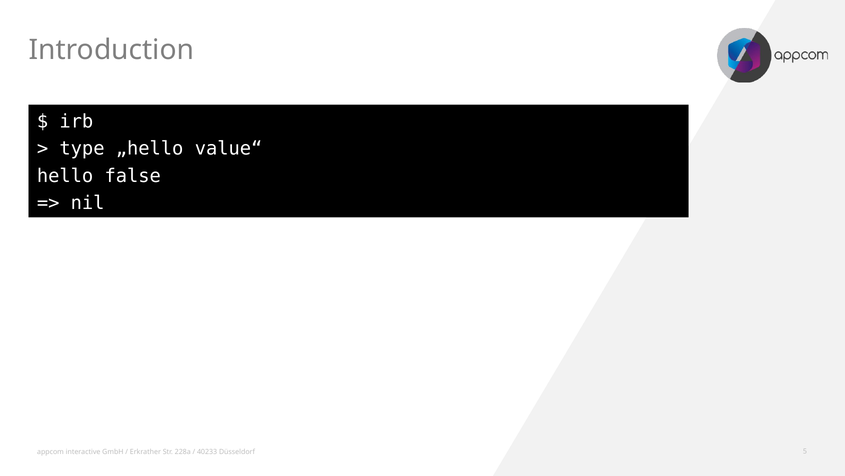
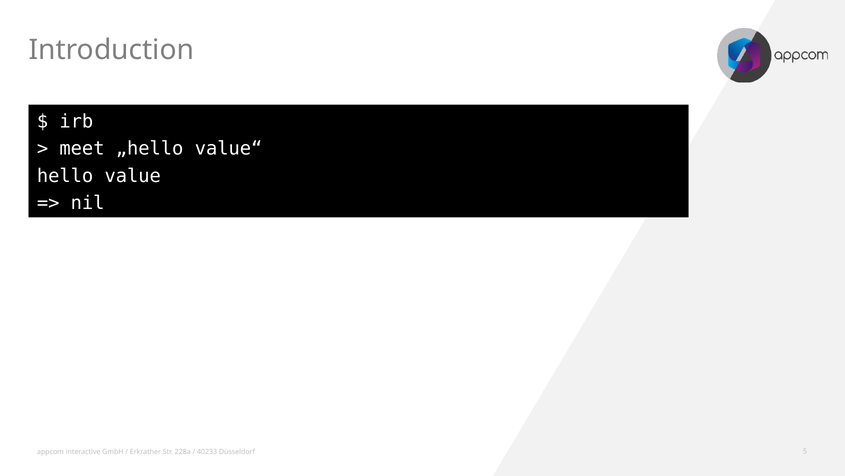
type: type -> meet (82, 149)
false: false -> value (133, 176)
